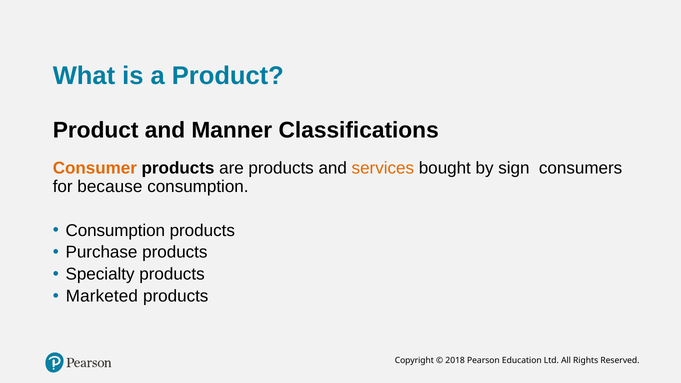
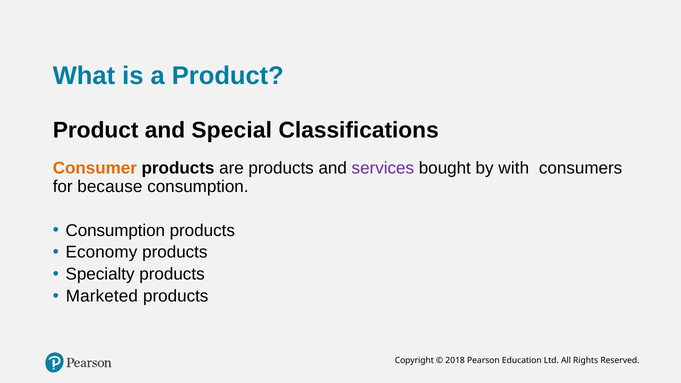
Manner: Manner -> Special (232, 130)
services colour: orange -> purple (383, 168)
sign: sign -> with (514, 168)
Purchase: Purchase -> Economy (101, 252)
